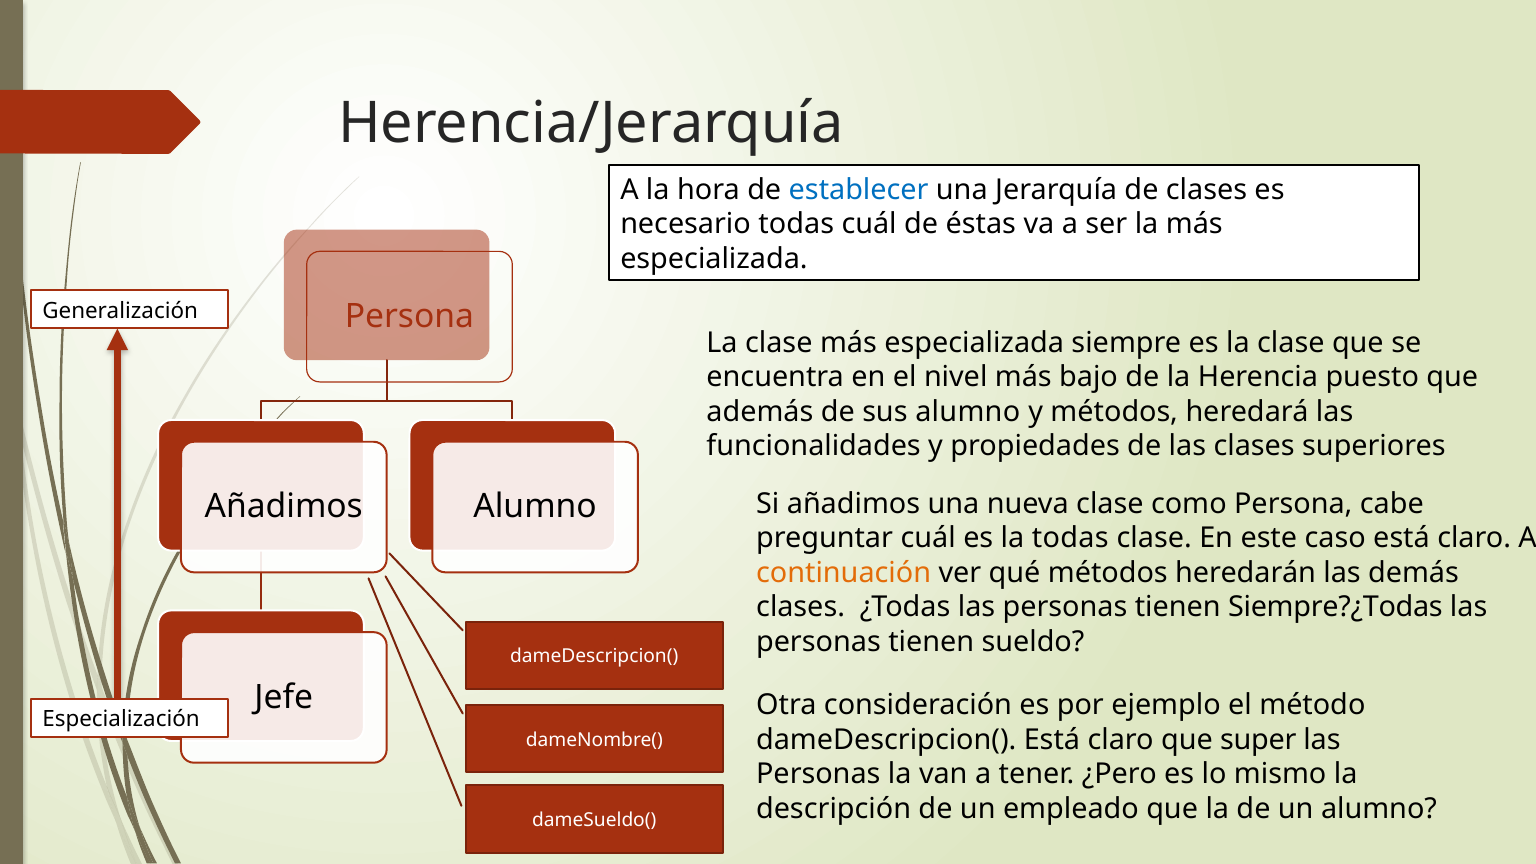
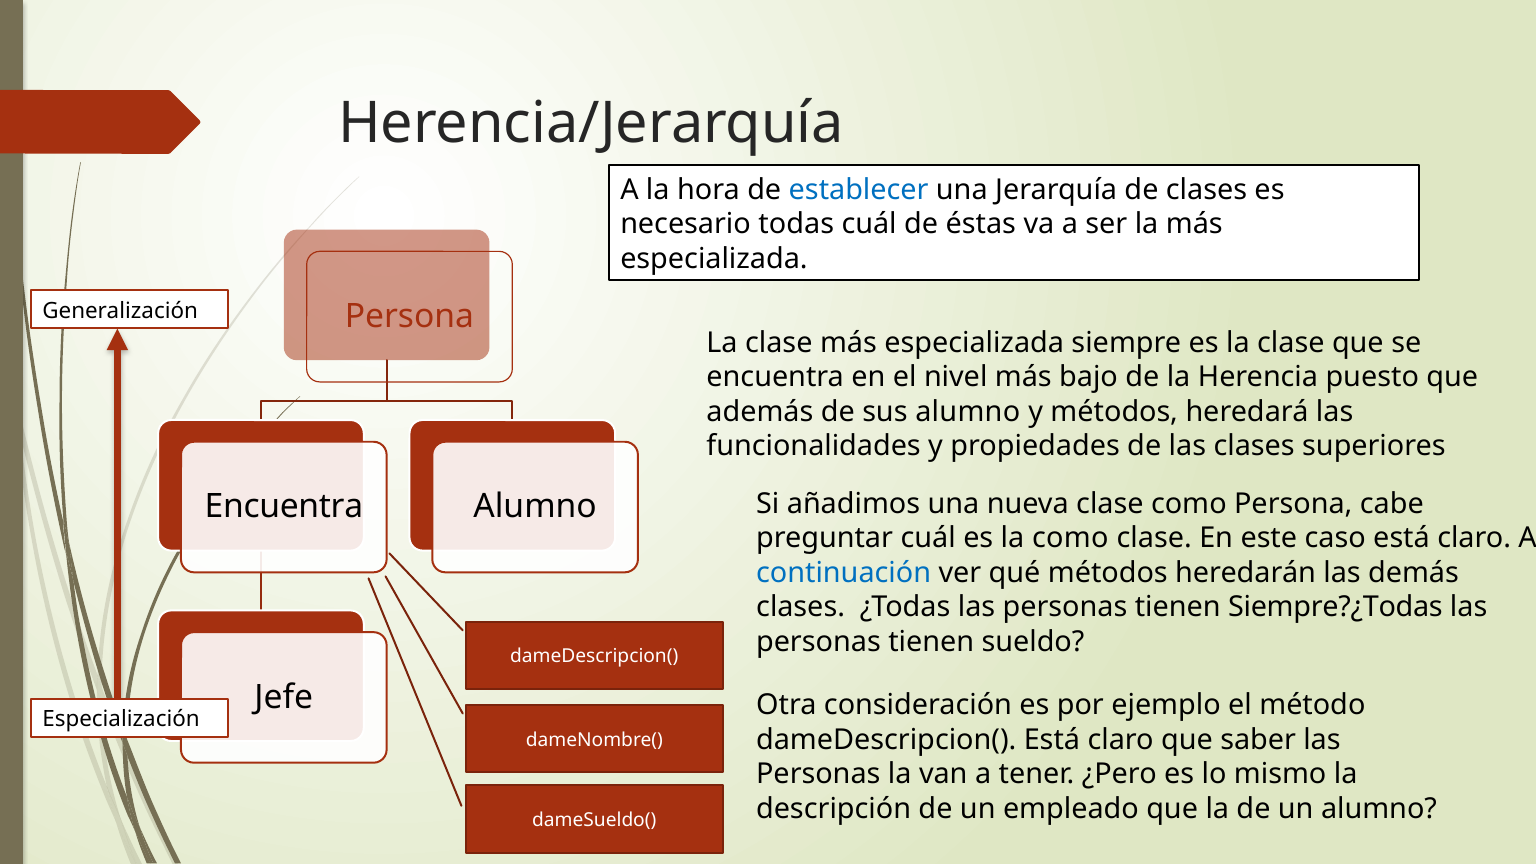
Añadimos: Añadimos -> Encuentra (284, 507)
la todas: todas -> como (1070, 538)
continuación colour: orange -> blue (844, 573)
super: super -> saber (1258, 740)
